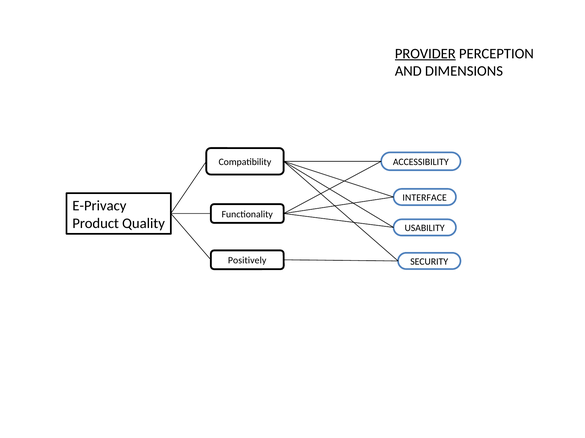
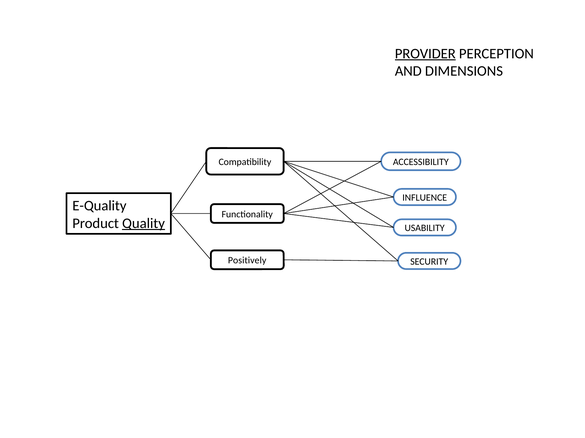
INTERFACE: INTERFACE -> INFLUENCE (425, 198)
E-Privacy: E-Privacy -> E-Quality (99, 206)
Quality underline: none -> present (144, 224)
